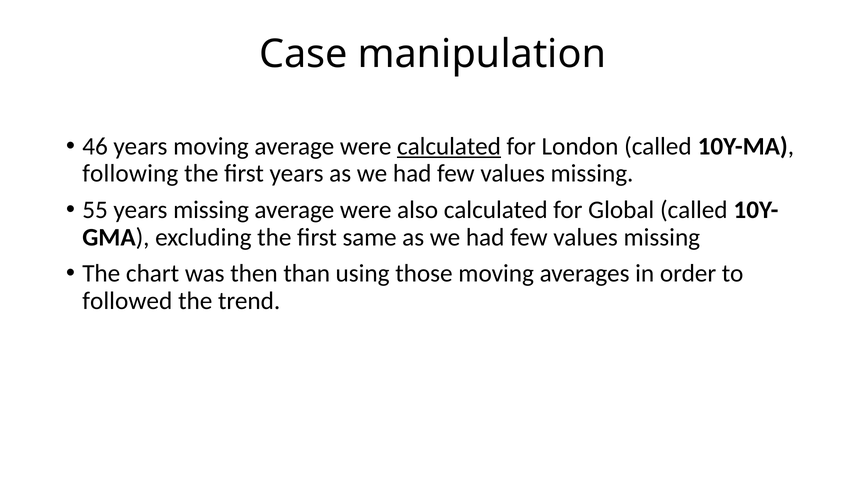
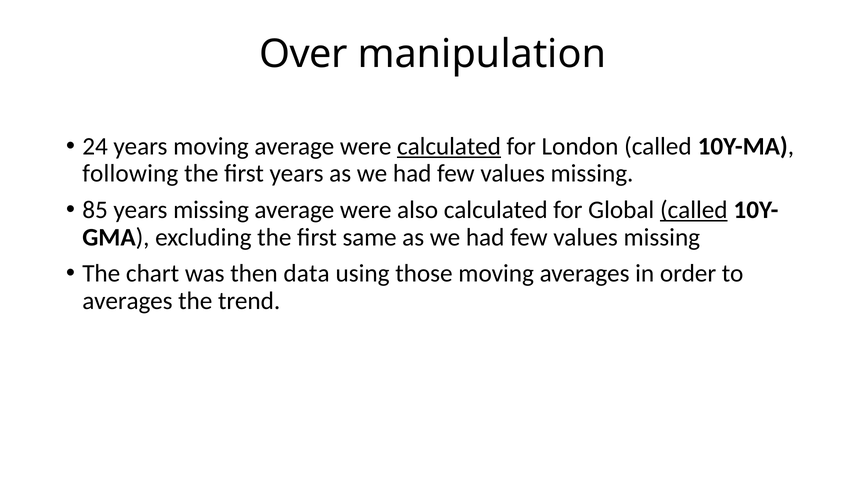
Case: Case -> Over (304, 54)
46: 46 -> 24 (95, 146)
55: 55 -> 85 (95, 210)
called underline: none -> present (694, 210)
than: than -> data (307, 274)
followed: followed -> averages (127, 301)
